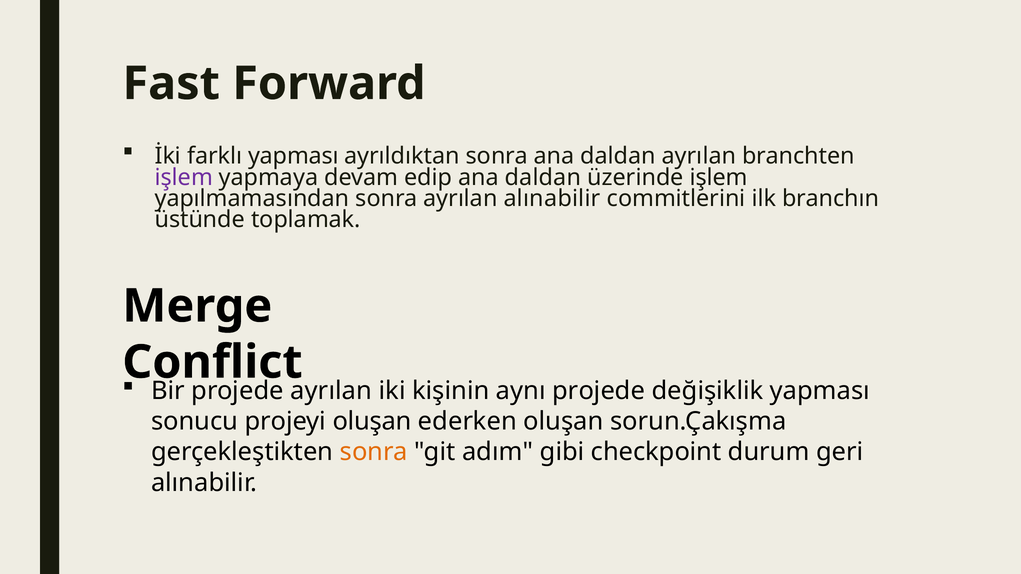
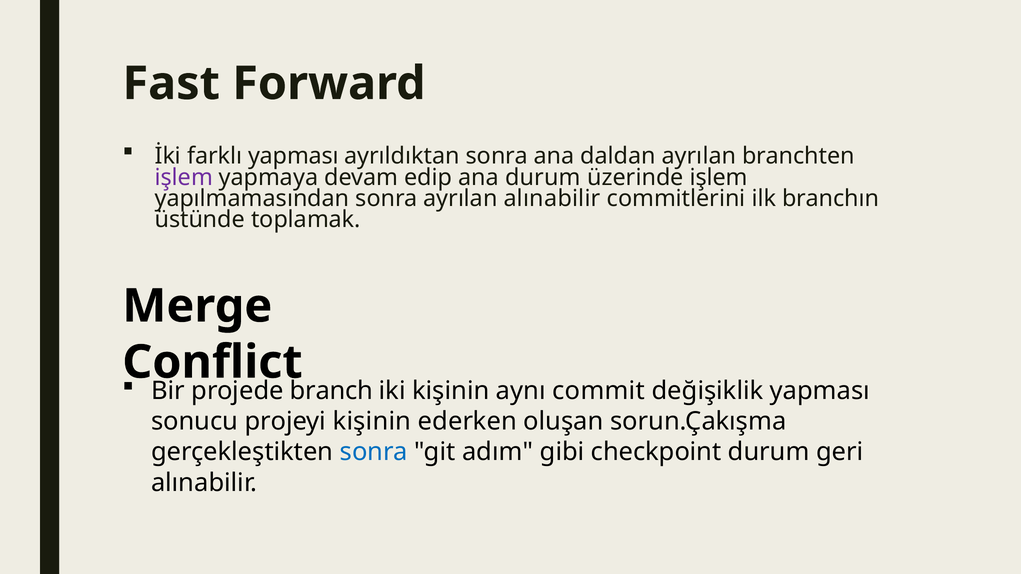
edip ana daldan: daldan -> durum (543, 177)
ayrılan: ayrılan -> branch (331, 391)
aynı projede: projede -> commit (599, 391)
projeyi oluşan: oluşan -> kişinin (372, 422)
sonra colour: orange -> blue (374, 452)
